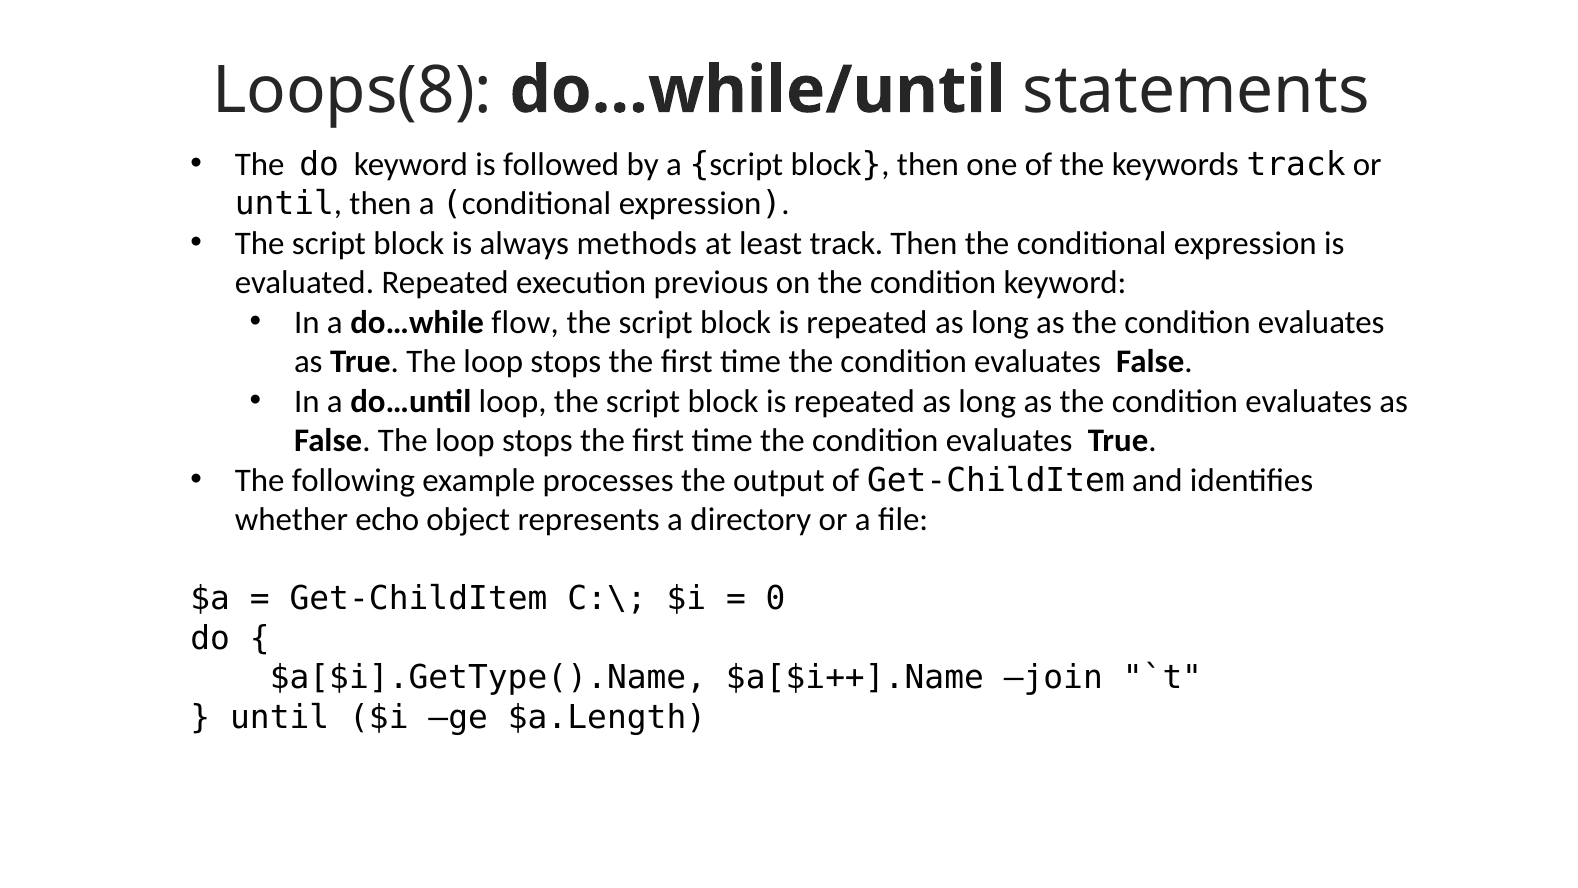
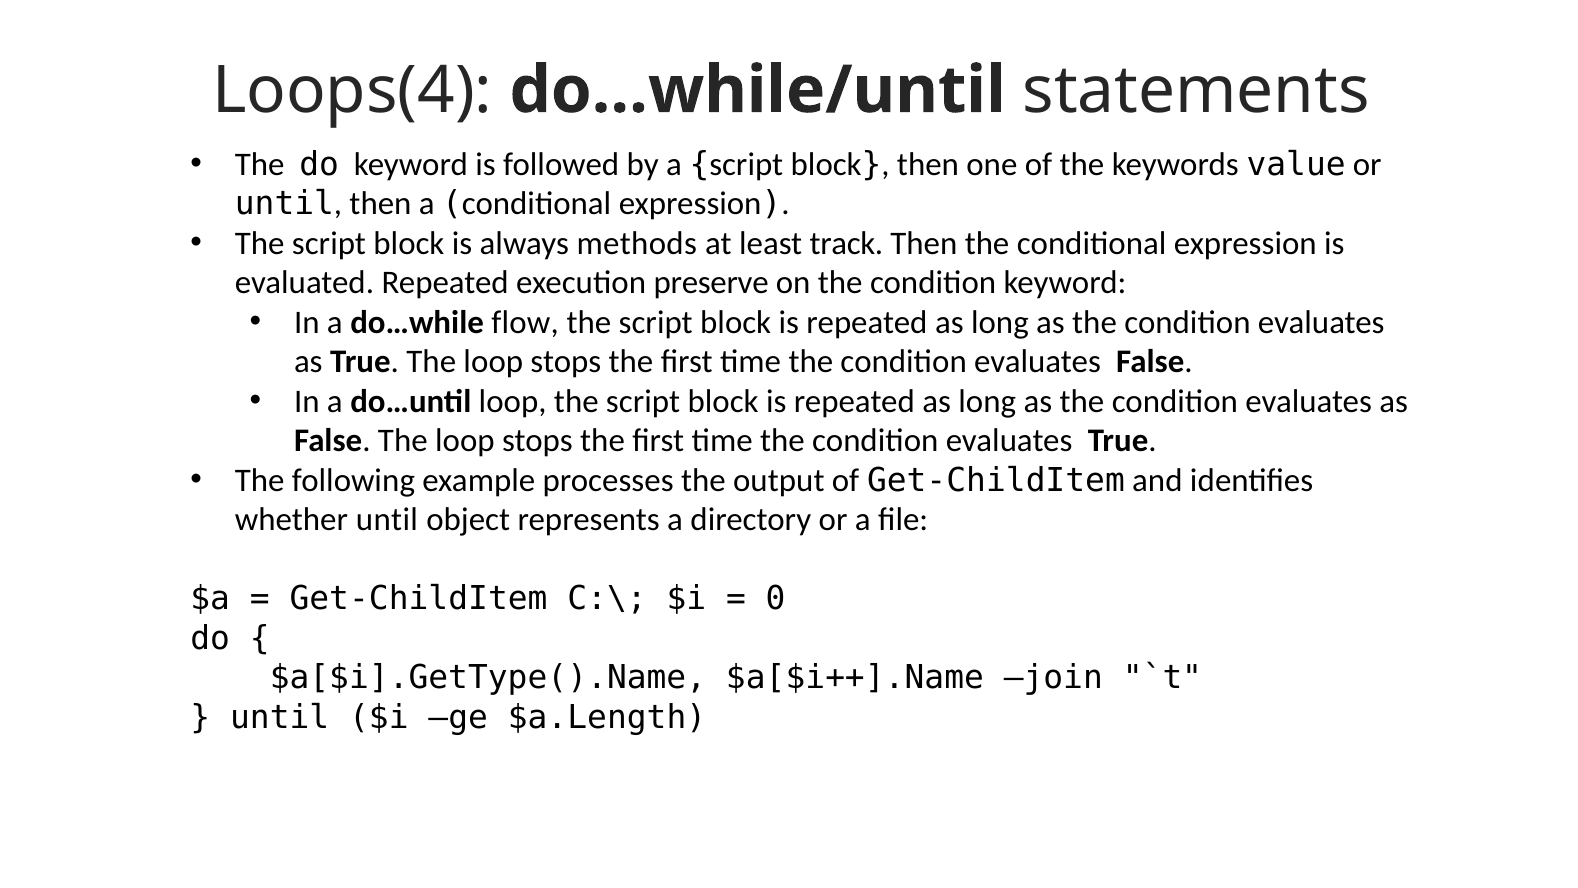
Loops(8: Loops(8 -> Loops(4 (352, 90)
keywords track: track -> value (1296, 164)
previous: previous -> preserve (711, 283)
whether echo: echo -> until (387, 520)
